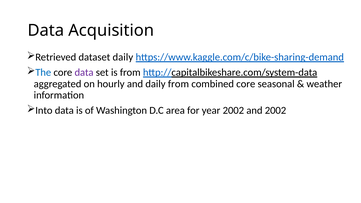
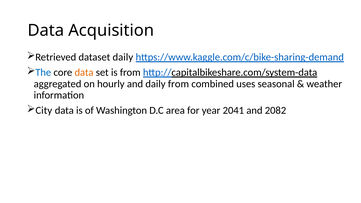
data colour: purple -> orange (84, 73)
combined core: core -> uses (246, 84)
Into: Into -> City (44, 110)
year 2002: 2002 -> 2041 (233, 110)
and 2002: 2002 -> 2082 (275, 110)
